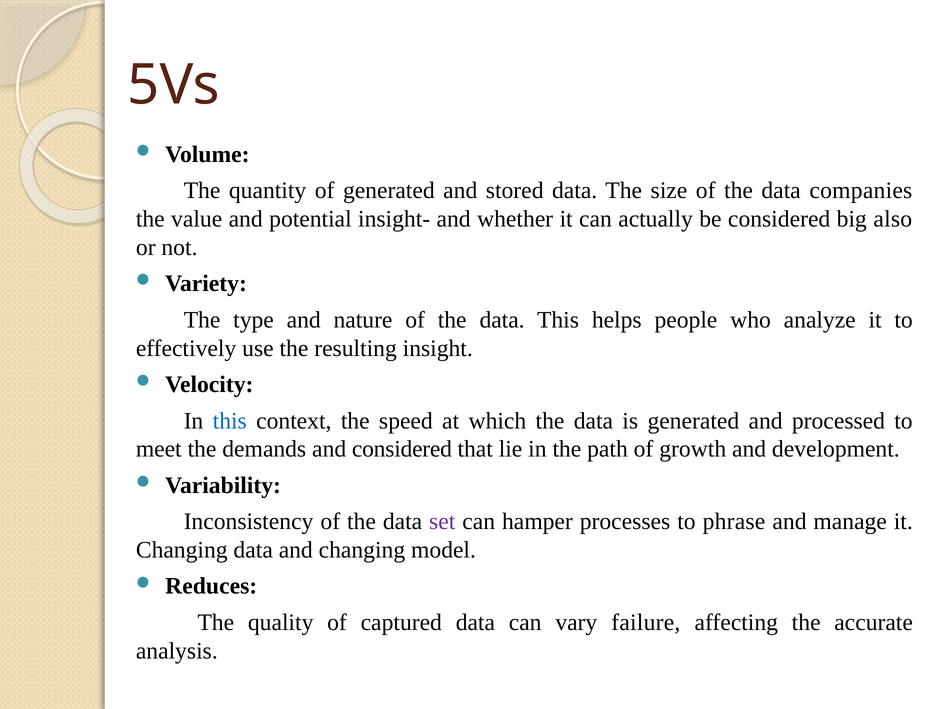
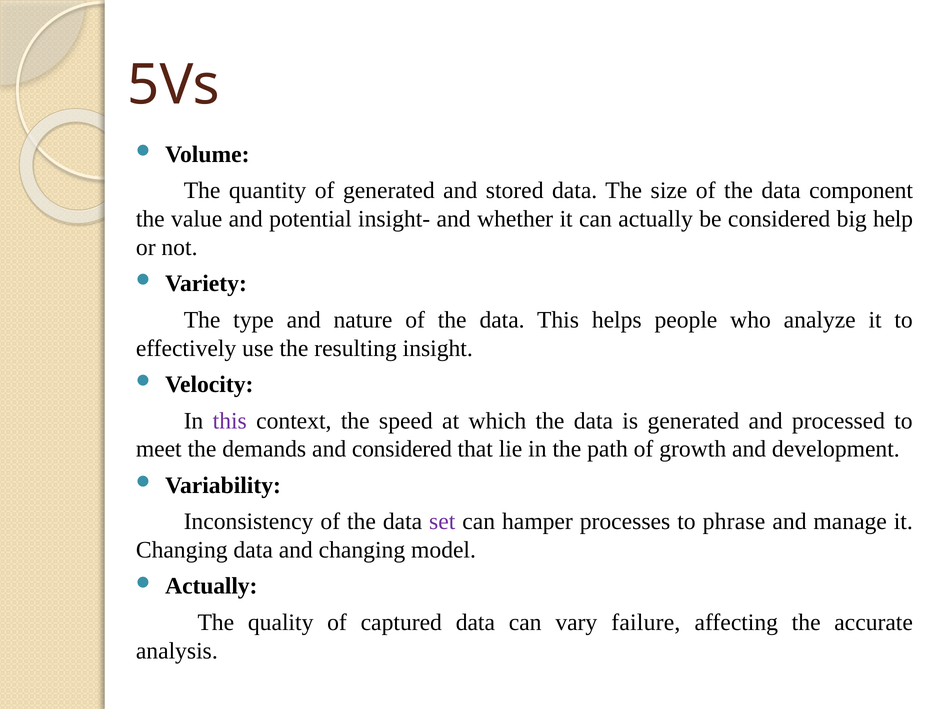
companies: companies -> component (861, 191)
also: also -> help (893, 219)
this colour: blue -> purple (230, 421)
Reduces: Reduces -> Actually (211, 586)
